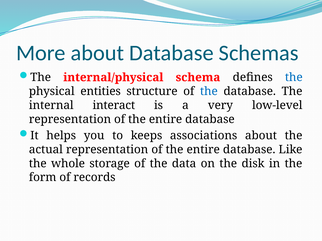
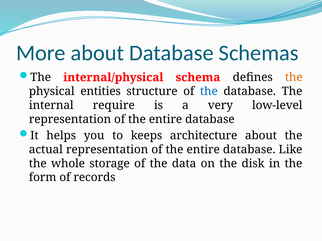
the colour: blue -> orange (294, 78)
interact: interact -> require (114, 106)
associations: associations -> architecture (204, 136)
